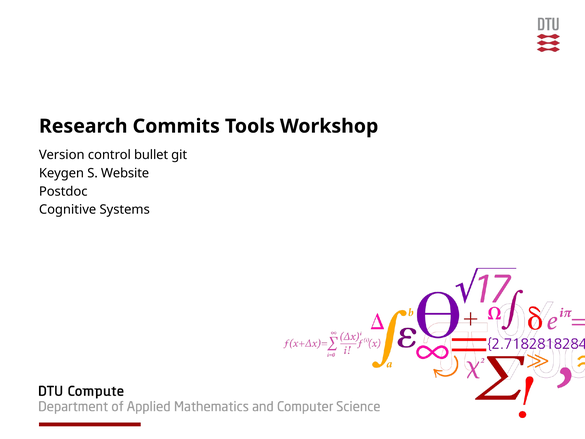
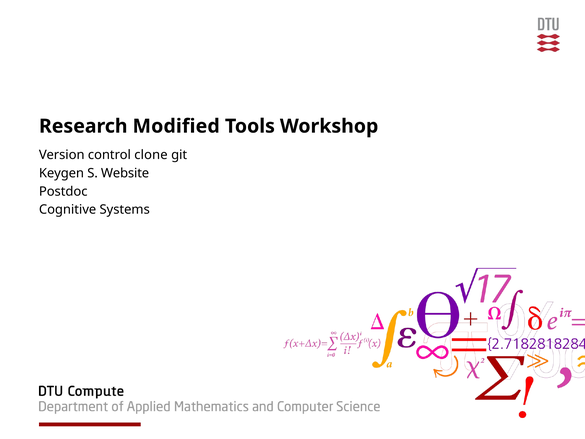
Commits: Commits -> Modified (176, 126)
bullet: bullet -> clone (151, 155)
